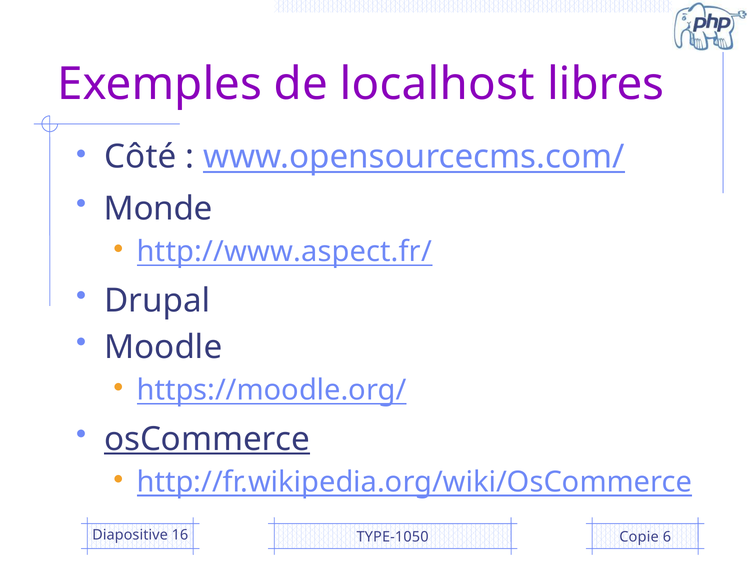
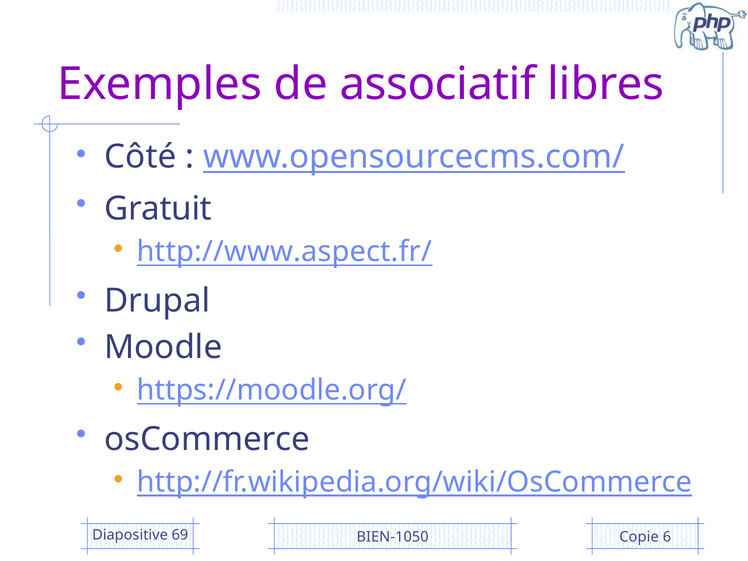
localhost: localhost -> associatif (438, 84)
Monde: Monde -> Gratuit (158, 209)
osCommerce underline: present -> none (207, 439)
16: 16 -> 69 (180, 535)
TYPE-1050: TYPE-1050 -> BIEN-1050 (393, 537)
